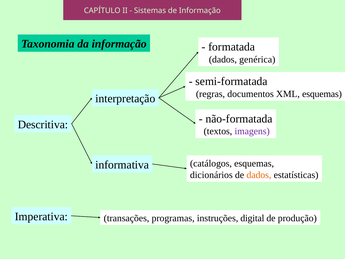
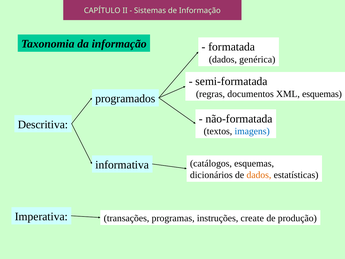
interpretação: interpretação -> programados (125, 99)
imagens colour: purple -> blue (252, 131)
digital: digital -> create (252, 218)
